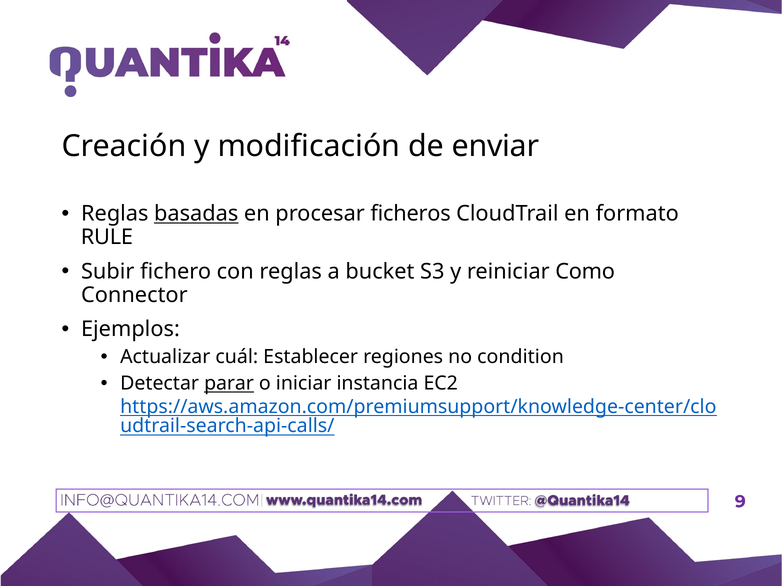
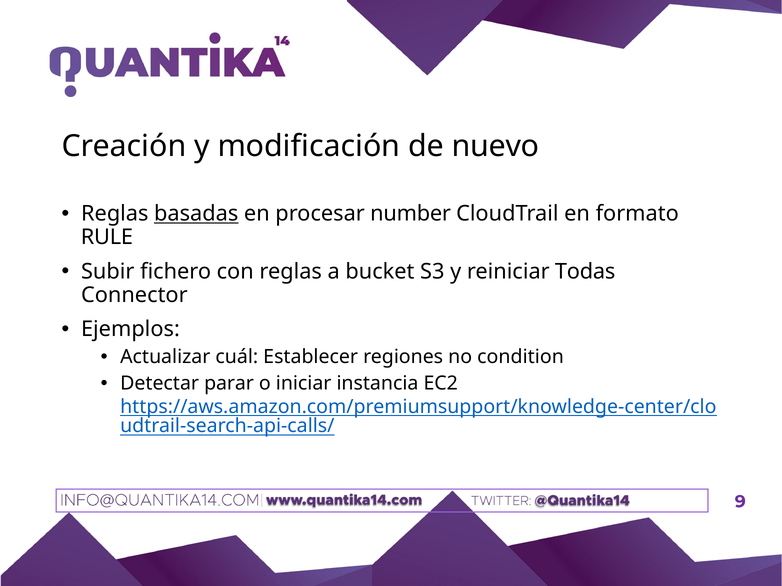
enviar: enviar -> nuevo (495, 146)
ficheros: ficheros -> number (411, 214)
Como: Como -> Todas (585, 272)
parar underline: present -> none (229, 384)
